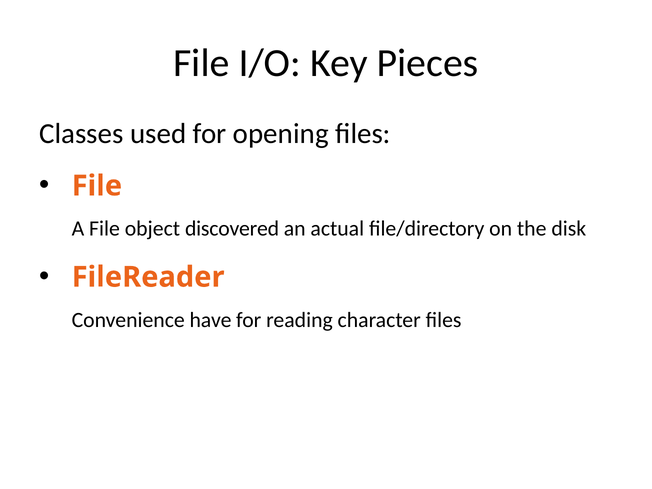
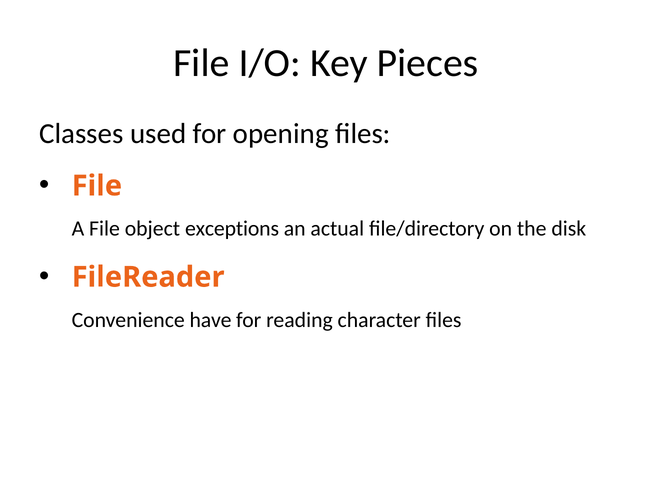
discovered: discovered -> exceptions (232, 229)
